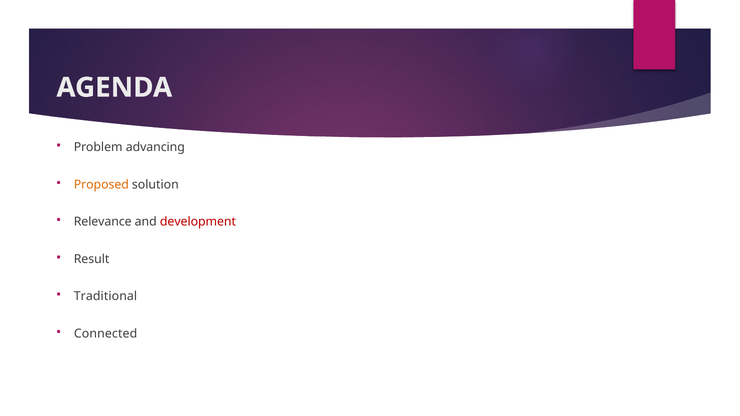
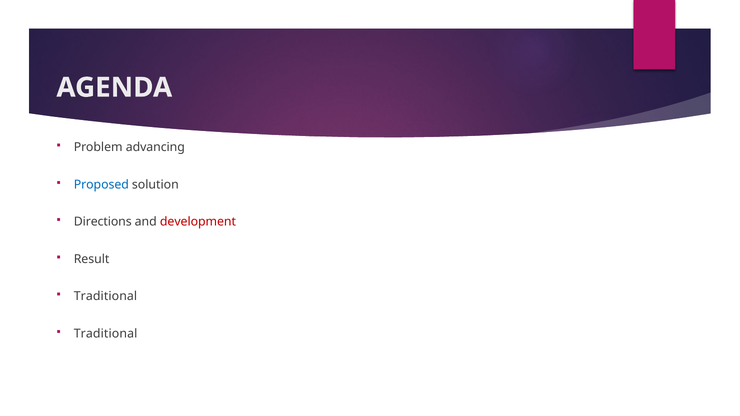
Proposed colour: orange -> blue (101, 185)
Relevance: Relevance -> Directions (103, 222)
Connected: Connected -> Traditional (106, 334)
